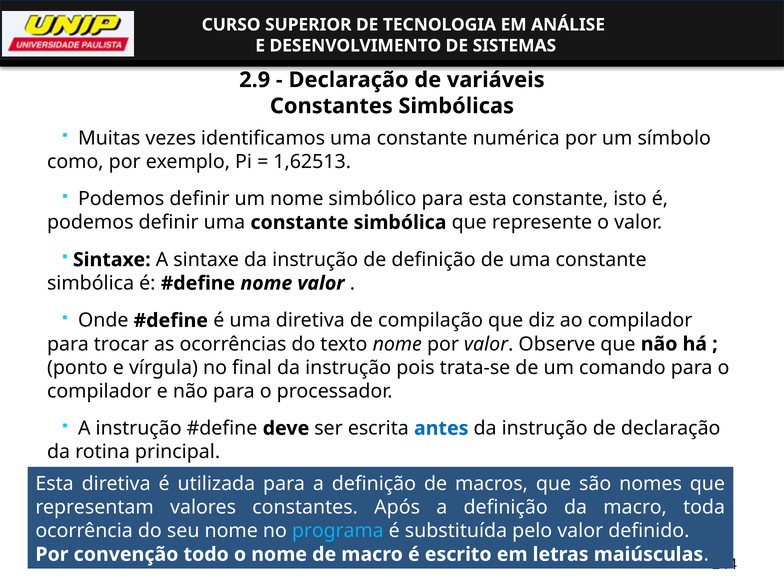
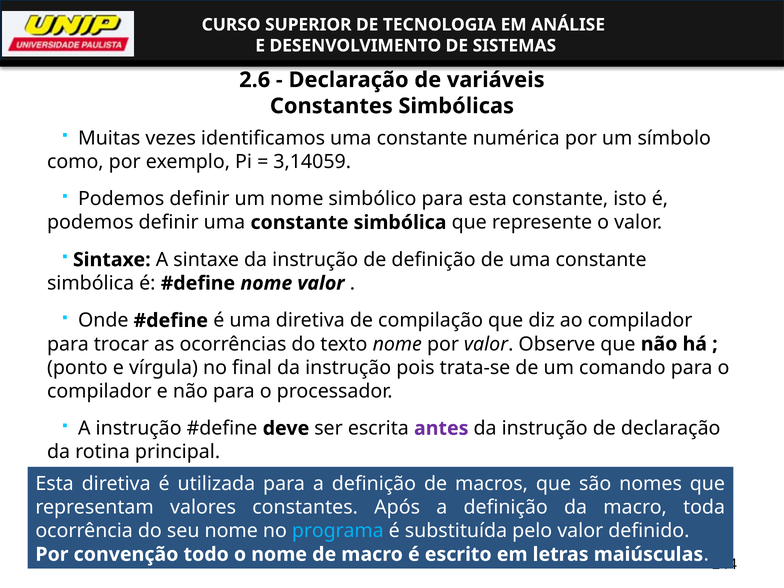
2.9: 2.9 -> 2.6 (255, 80)
1,62513: 1,62513 -> 3,14059 (312, 162)
antes colour: blue -> purple (441, 428)
